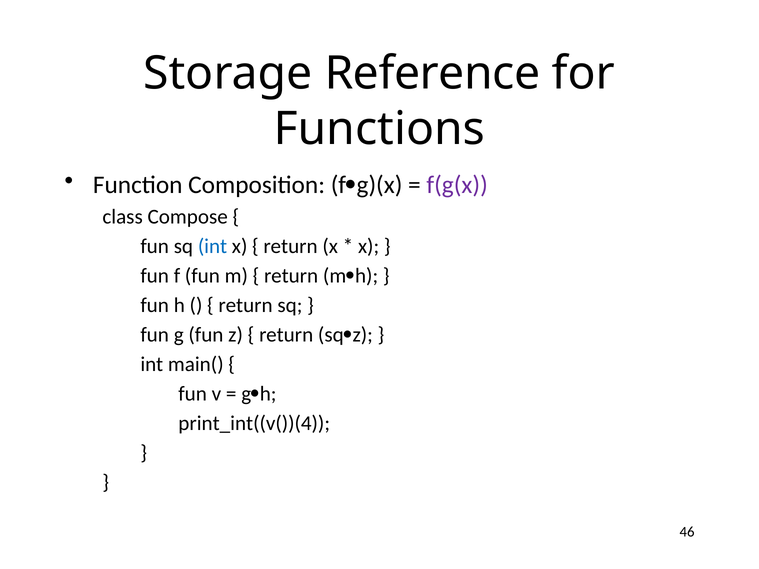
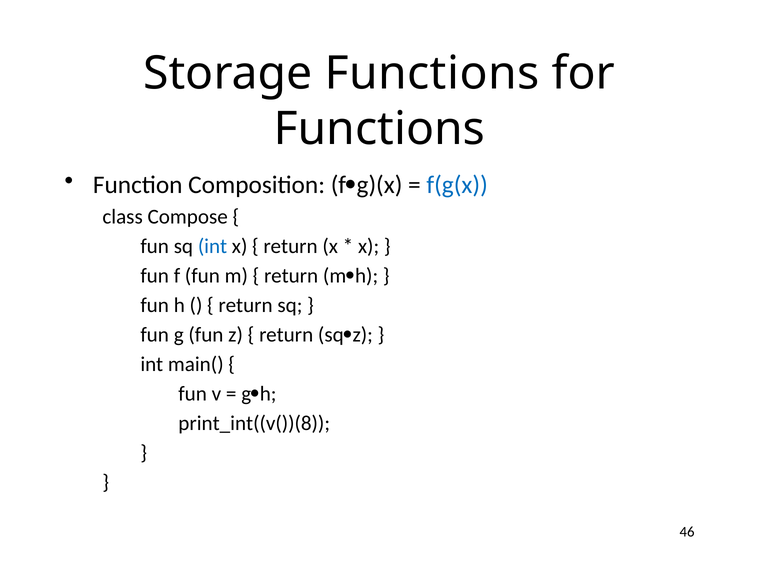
Storage Reference: Reference -> Functions (432, 73)
f(g(x colour: purple -> blue (457, 185)
print_int((v())(4: print_int((v())(4 -> print_int((v())(8 (254, 424)
